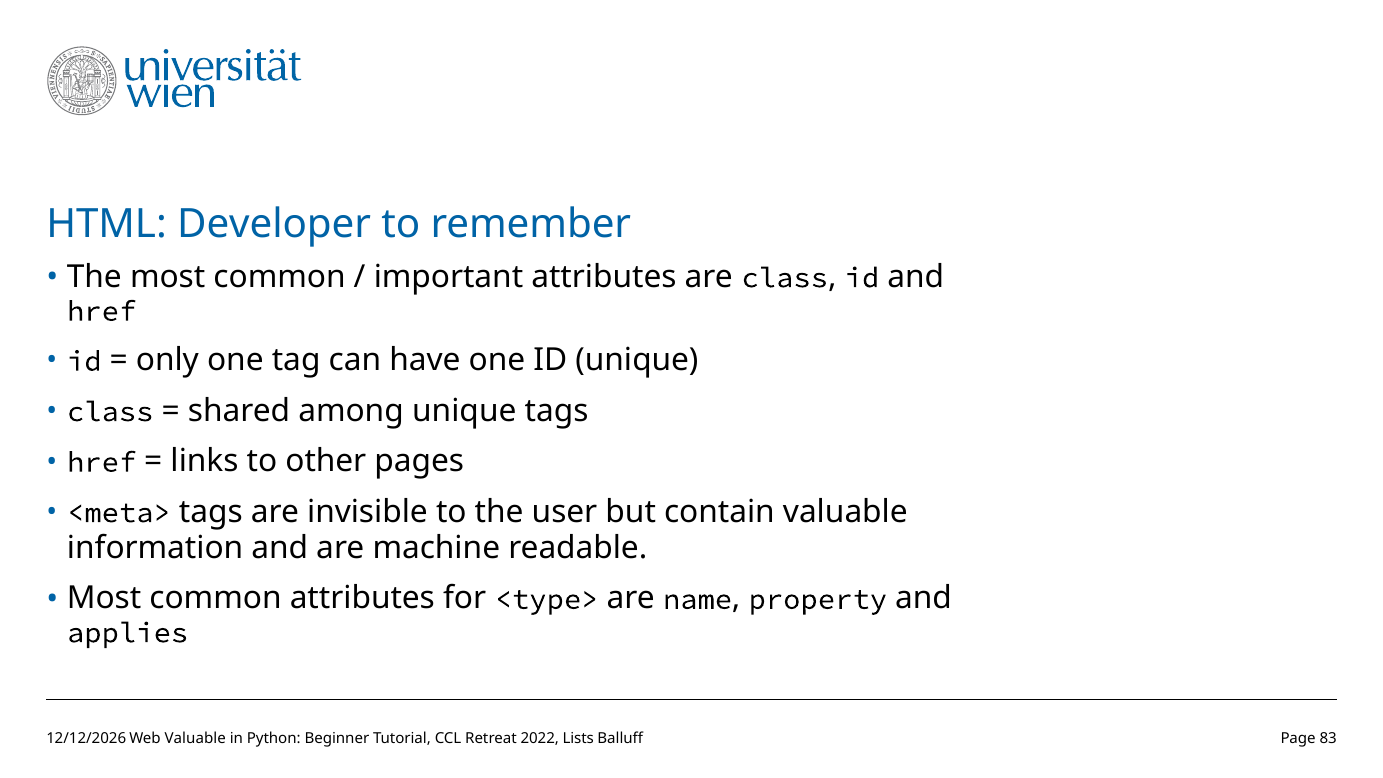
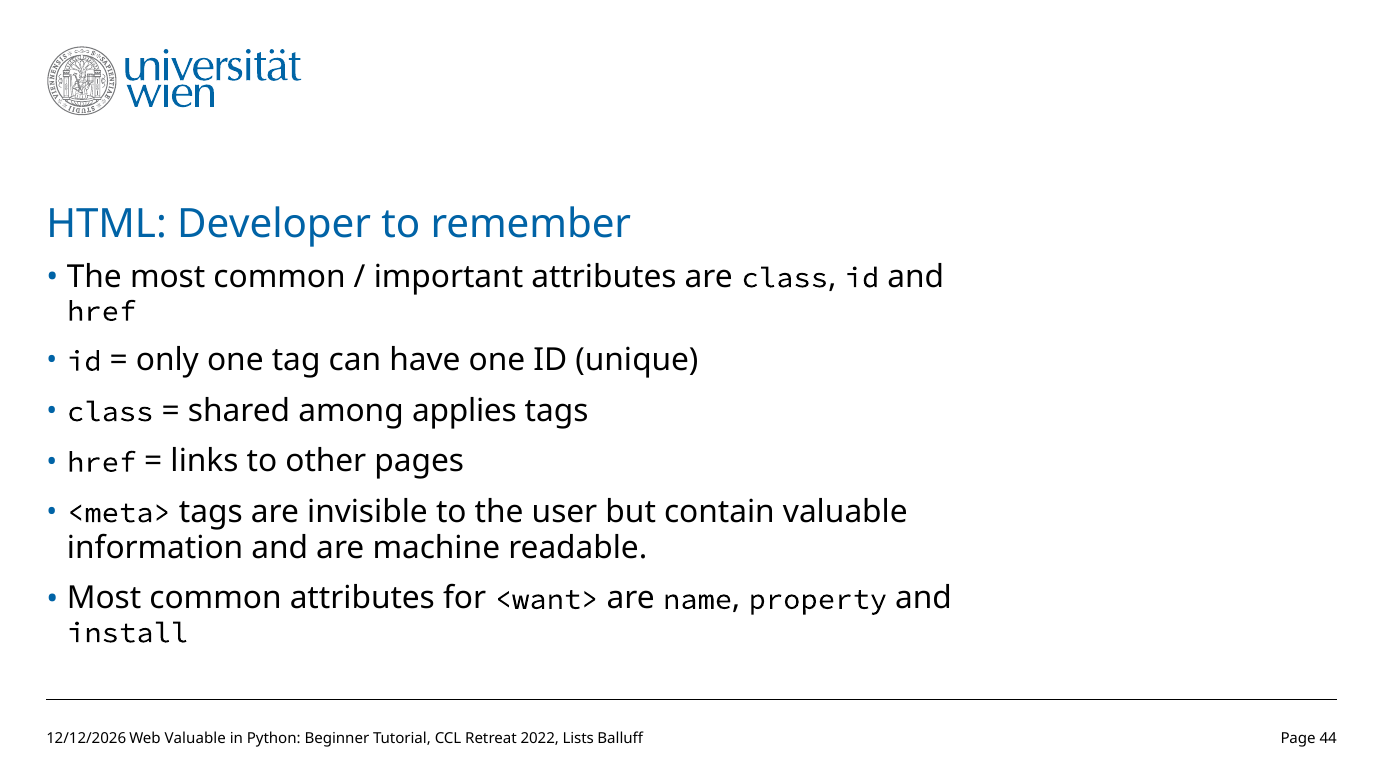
among unique: unique -> applies (464, 411)
<type>: <type> -> <want> (547, 599)
applies: applies -> install (128, 633)
83: 83 -> 44 (1328, 739)
